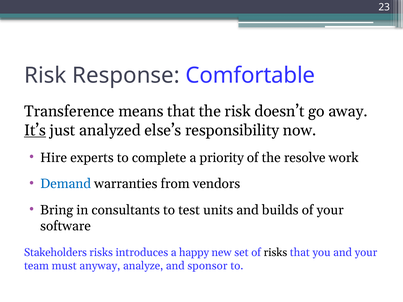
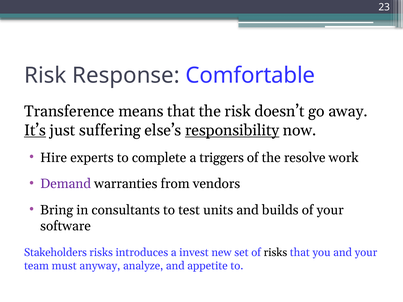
analyzed: analyzed -> suffering (110, 130)
responsibility underline: none -> present (232, 130)
priority: priority -> triggers (222, 158)
Demand colour: blue -> purple (66, 184)
happy: happy -> invest (194, 253)
sponsor: sponsor -> appetite (208, 266)
